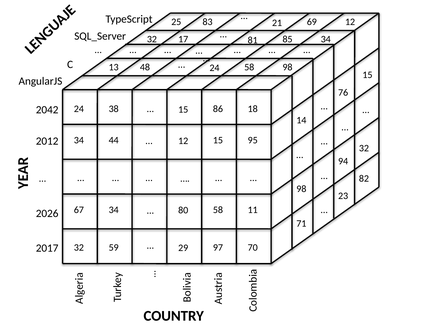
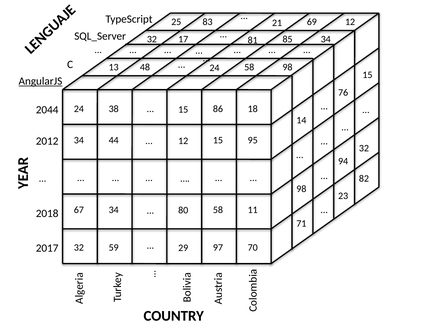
AngularJS underline: none -> present (40, 81)
2042: 2042 -> 2044 (47, 110)
2026: 2026 -> 2018 (47, 213)
